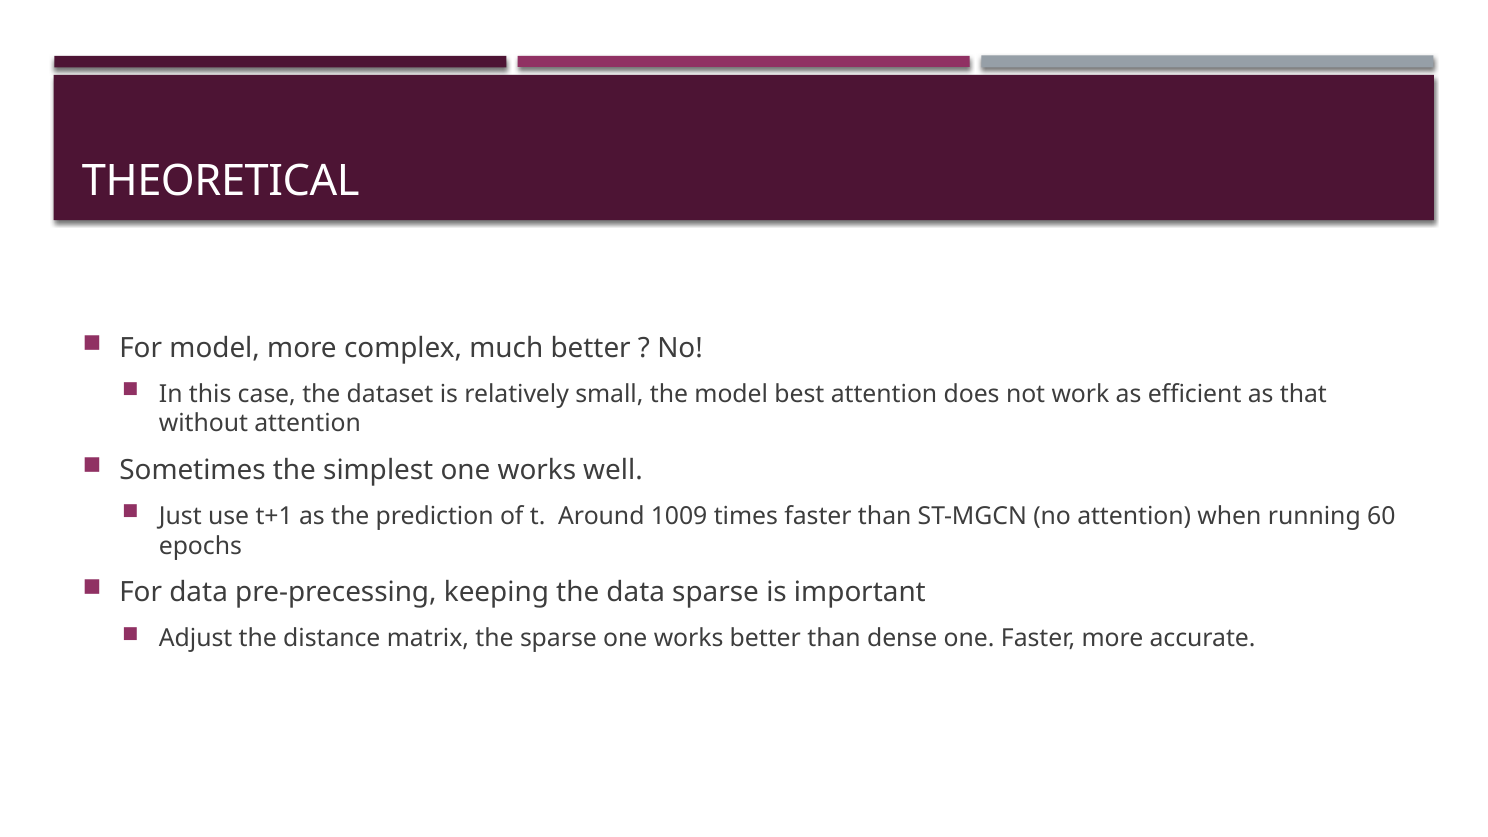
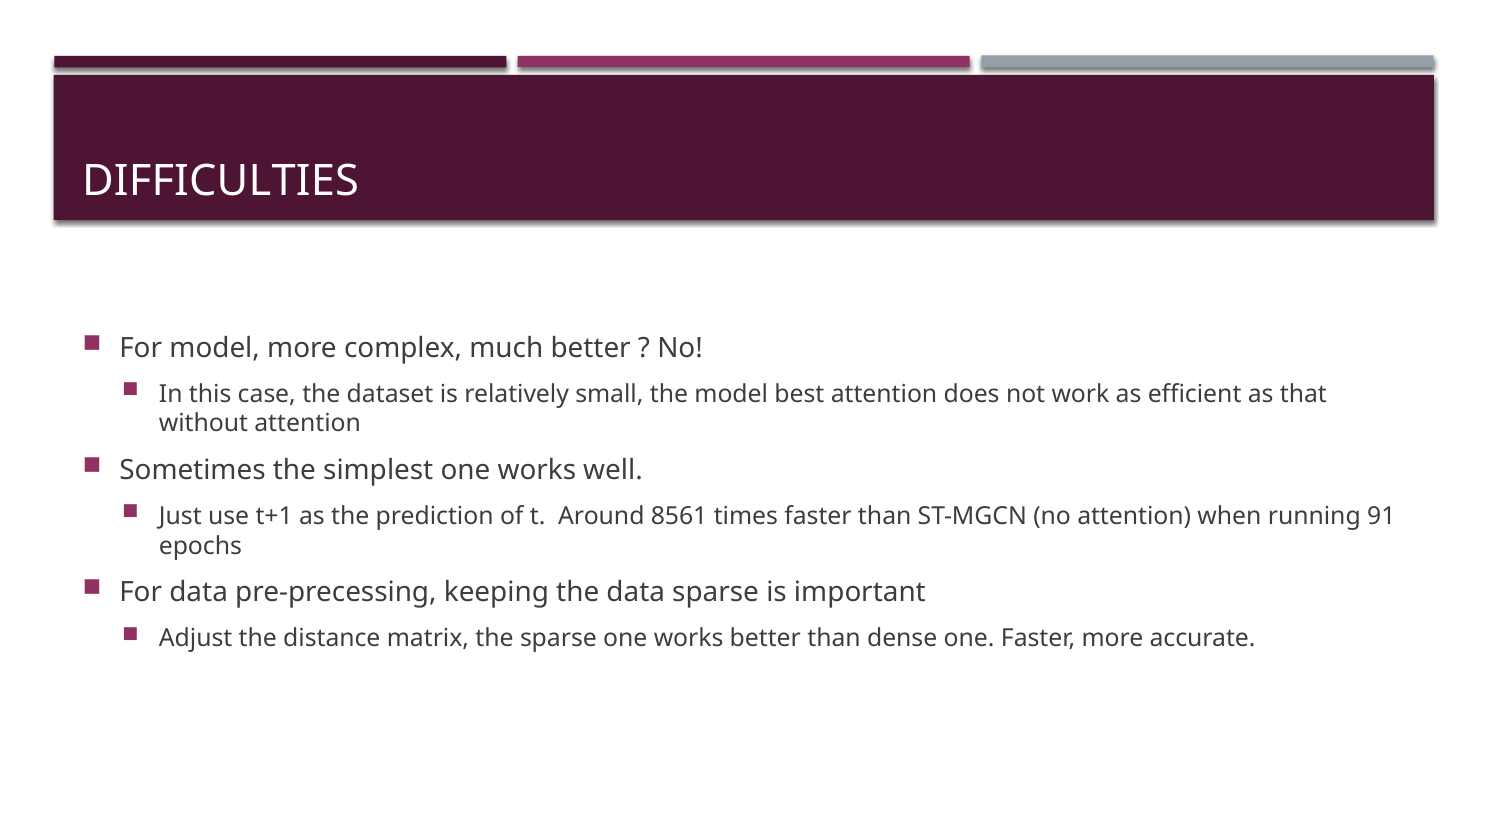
THEORETICAL: THEORETICAL -> DIFFICULTIES (220, 181)
1009: 1009 -> 8561 (679, 516)
60: 60 -> 91 (1381, 516)
